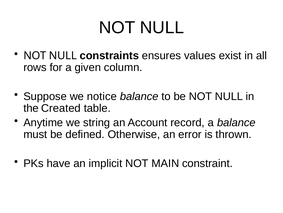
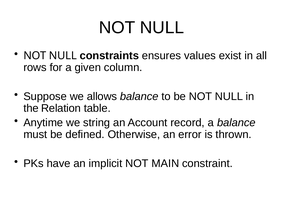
notice: notice -> allows (102, 96)
Created: Created -> Relation (61, 108)
